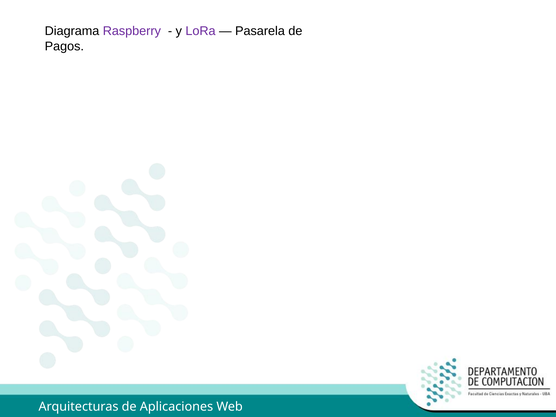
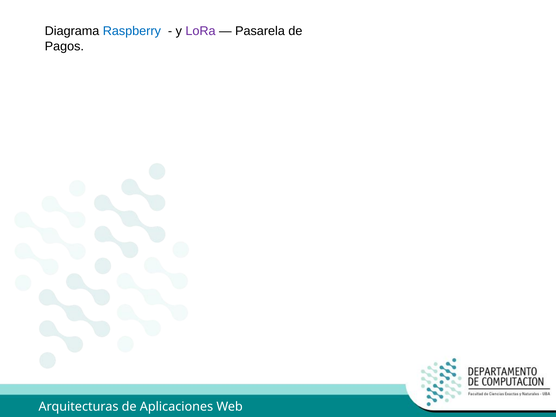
Raspberry colour: purple -> blue (132, 31)
